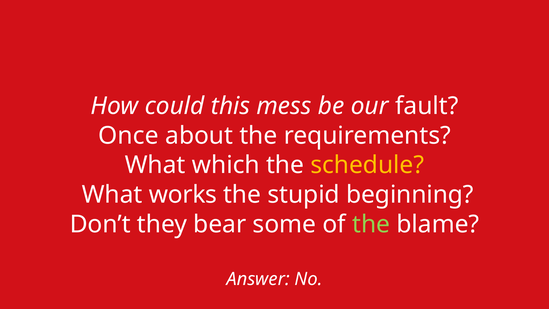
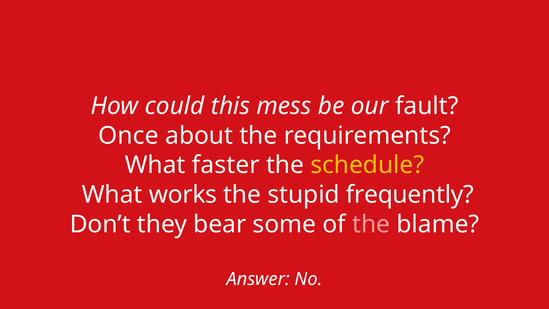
which: which -> faster (226, 165)
beginning: beginning -> frequently (410, 195)
the colour: light green -> pink (371, 224)
